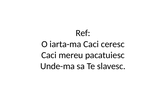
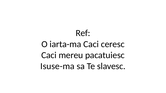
Unde-ma: Unde-ma -> Isuse-ma (57, 66)
